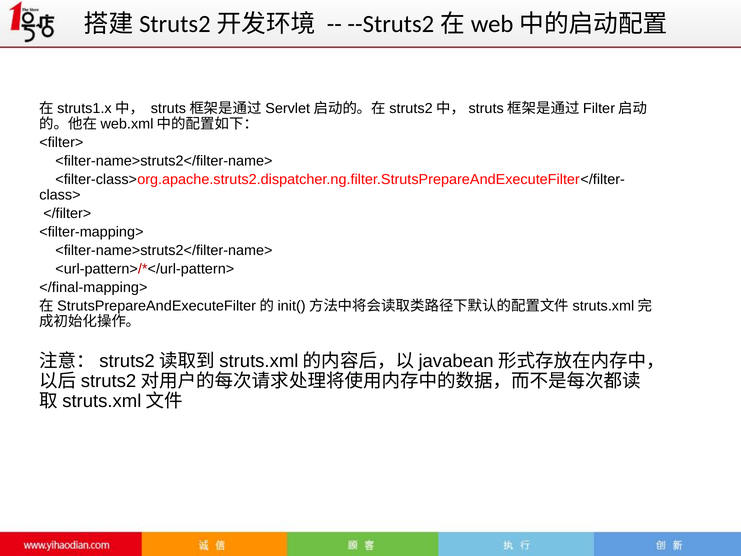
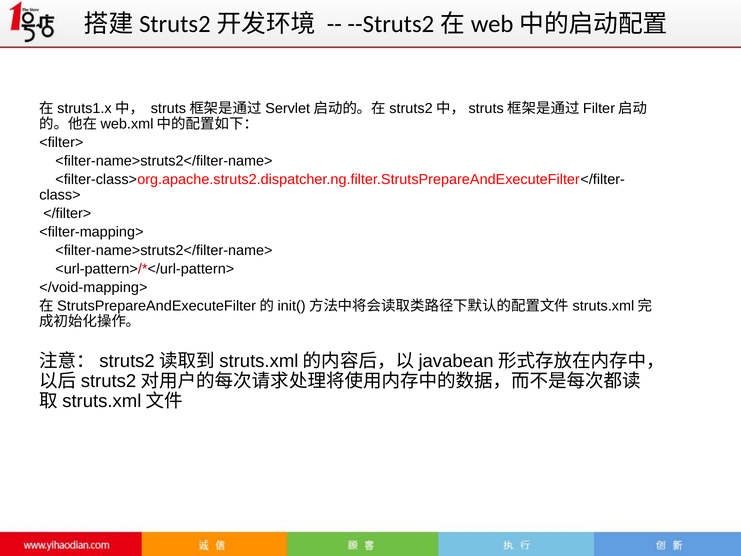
</final-mapping>: </final-mapping> -> </void-mapping> (93, 287)
